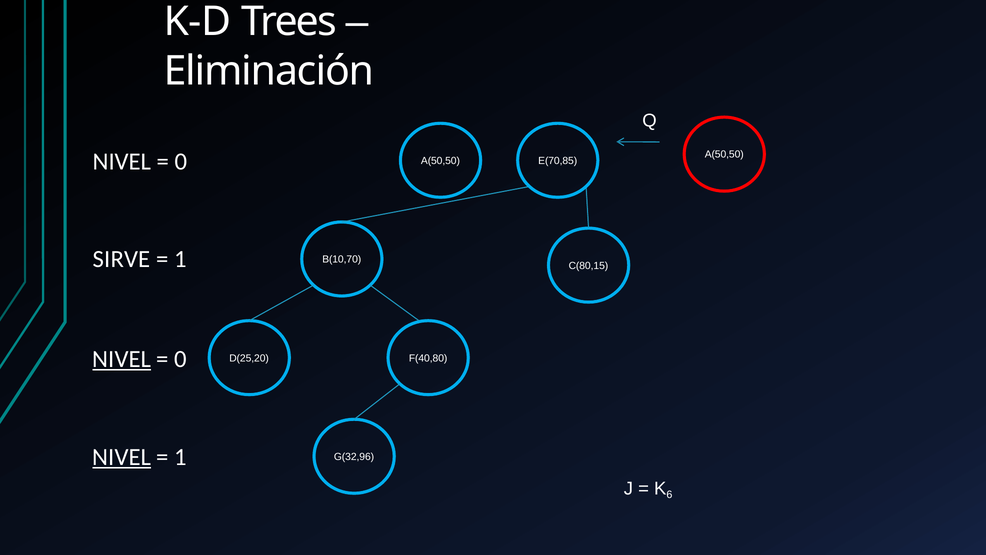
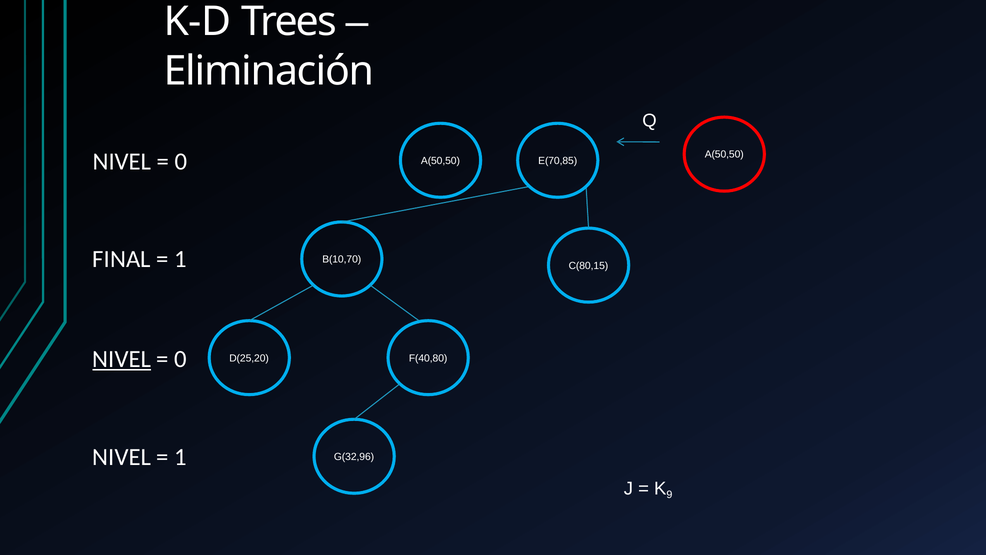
SIRVE: SIRVE -> FINAL (122, 259)
NIVEL underline: present -> none (122, 457)
6: 6 -> 9 (669, 495)
